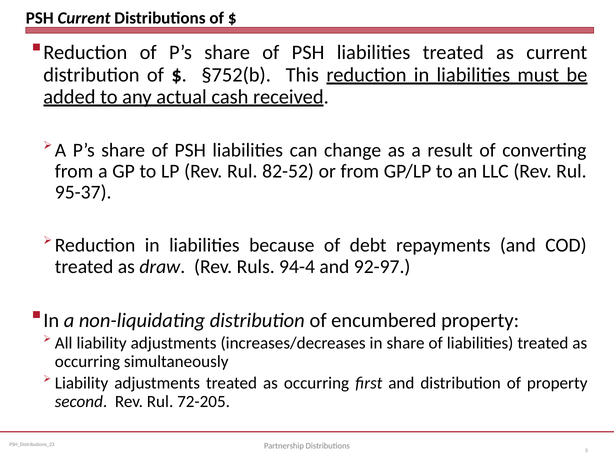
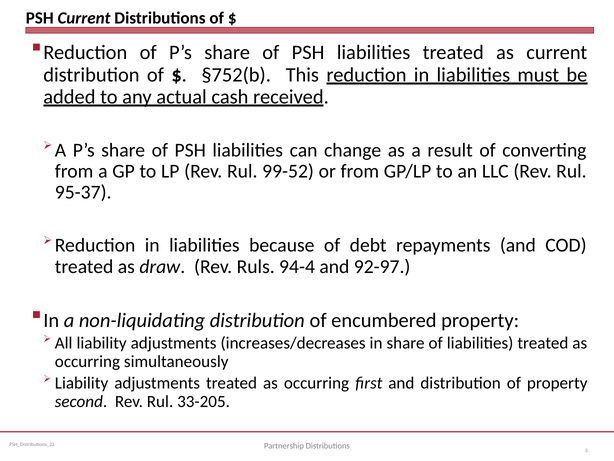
82-52: 82-52 -> 99-52 (288, 171)
72-205: 72-205 -> 33-205 (204, 401)
